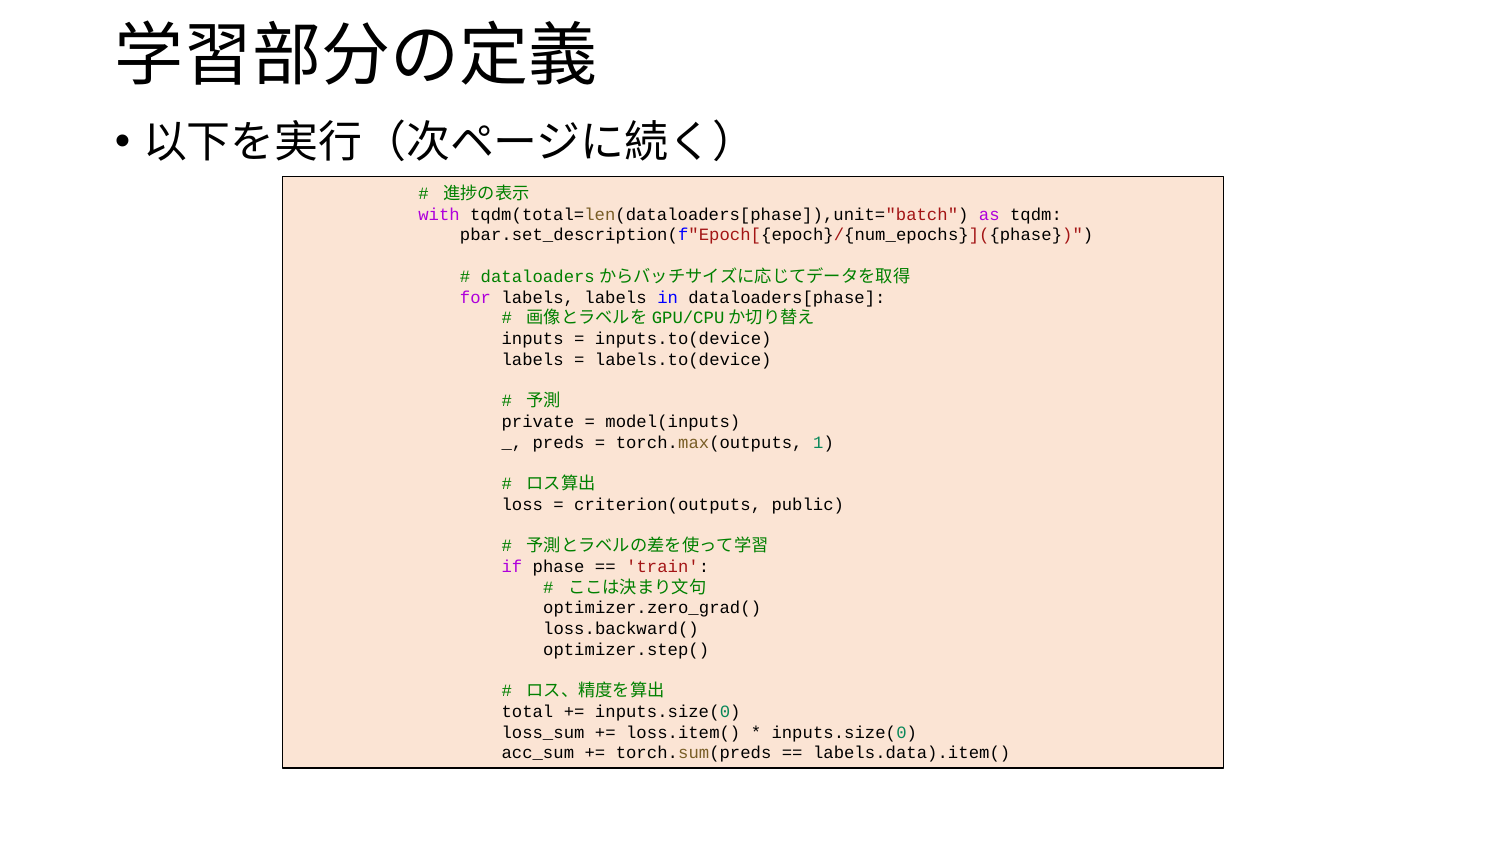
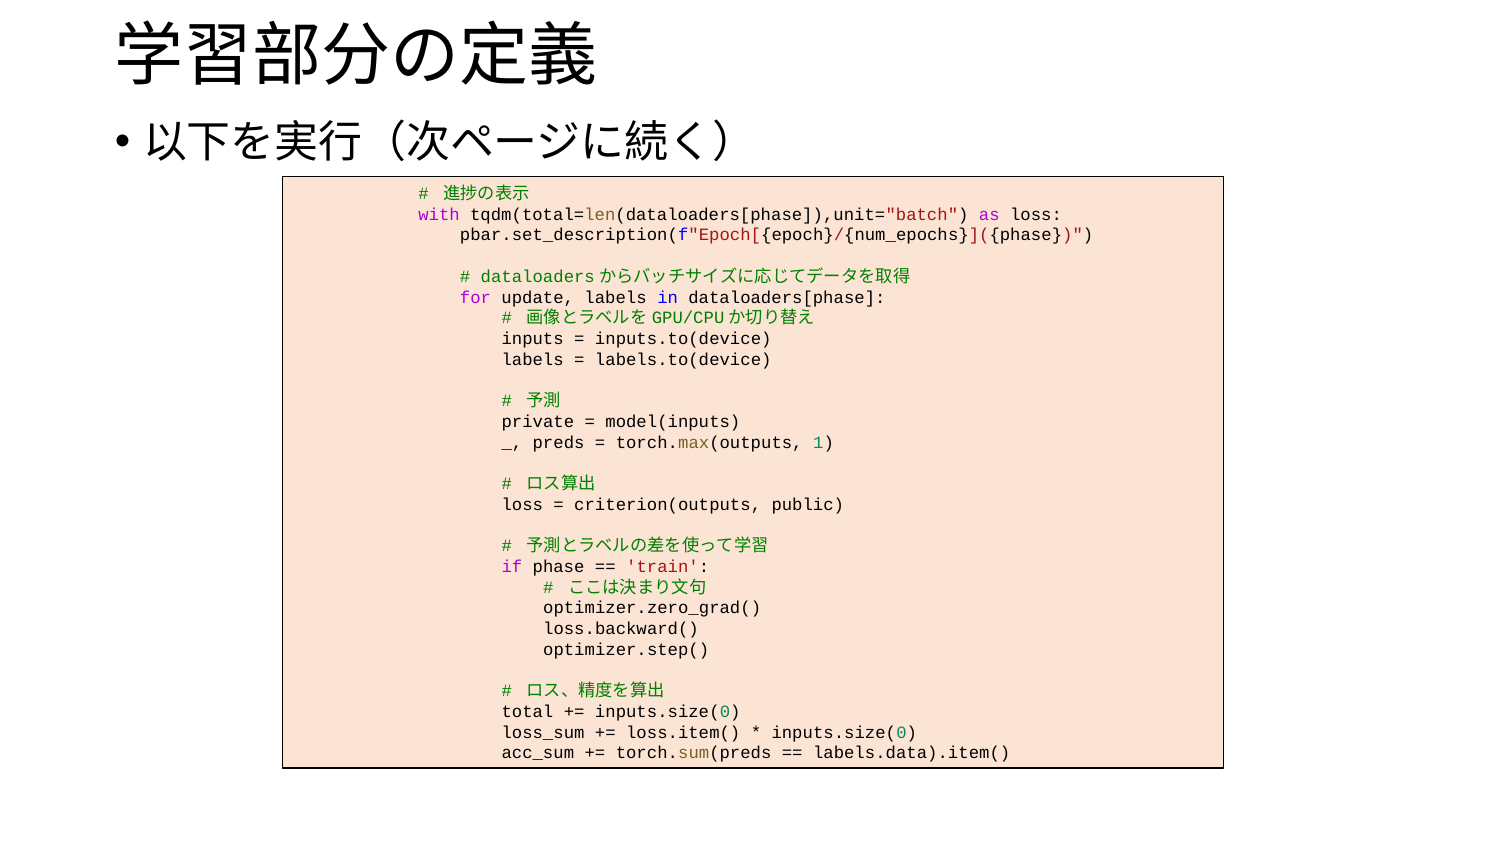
as tqdm: tqdm -> loss (1036, 215)
for labels: labels -> update (538, 297)
